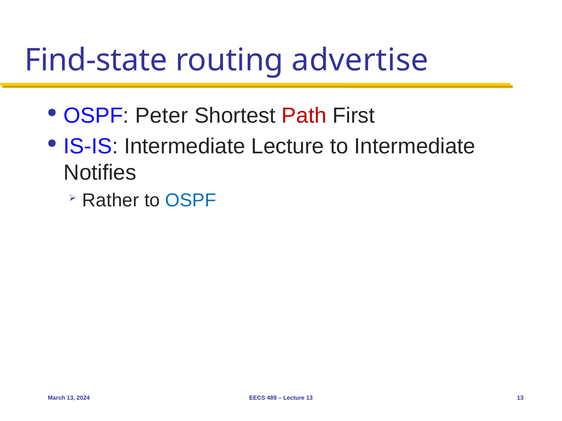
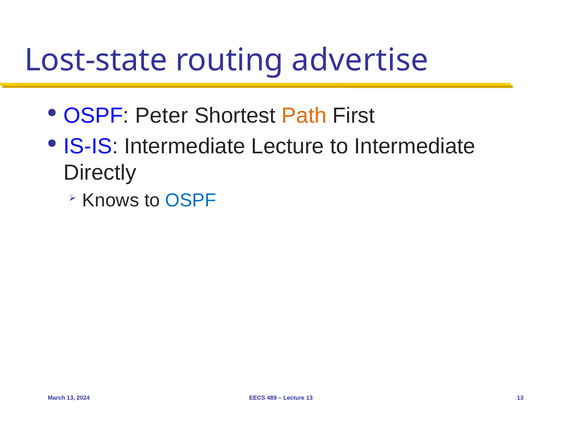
Find-state: Find-state -> Lost-state (96, 60)
Path colour: red -> orange (304, 116)
Notifies: Notifies -> Directly (100, 173)
Rather: Rather -> Knows (111, 201)
